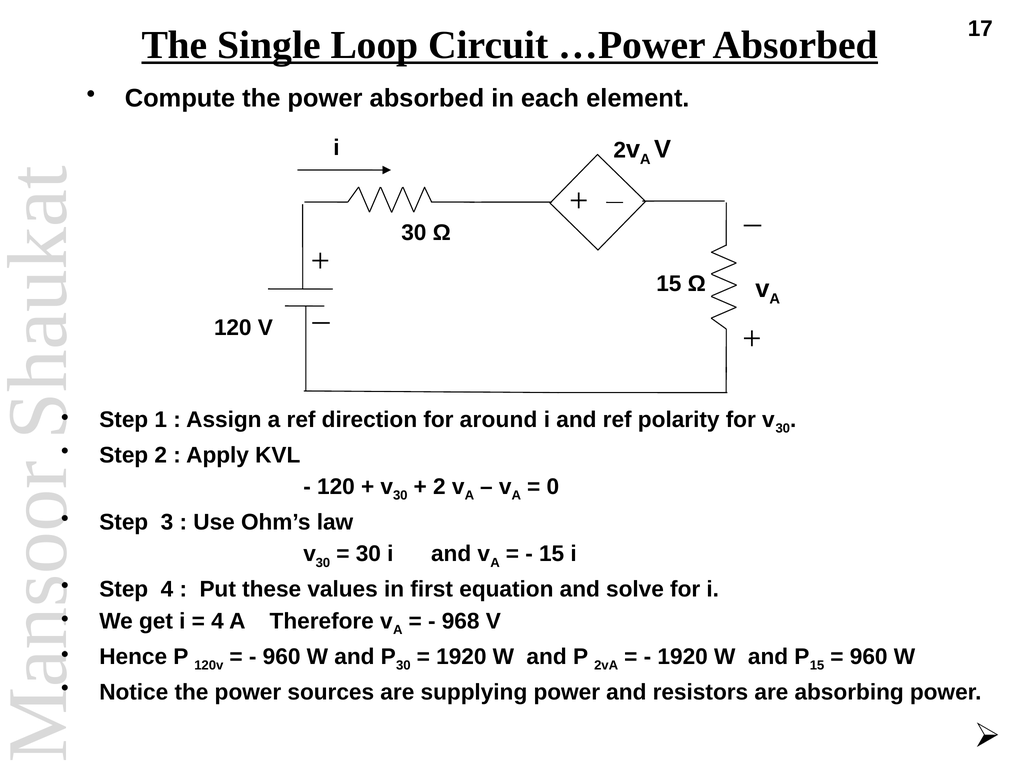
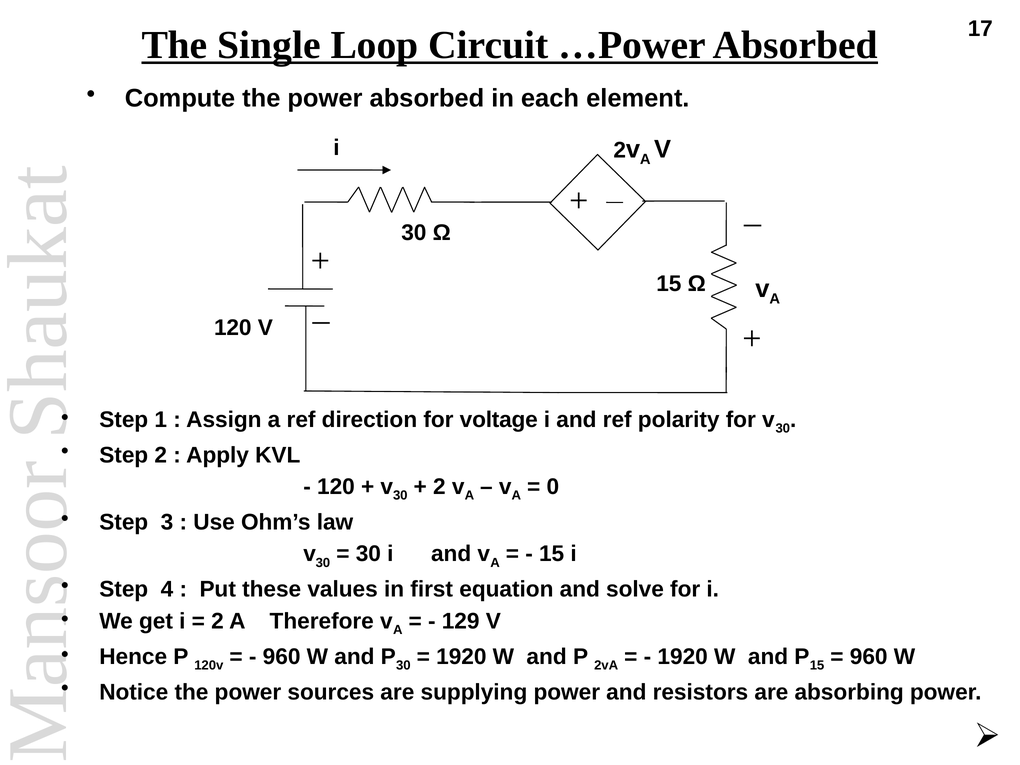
around: around -> voltage (499, 420)
4: 4 -> 2 (217, 621)
968: 968 -> 129 (461, 621)
